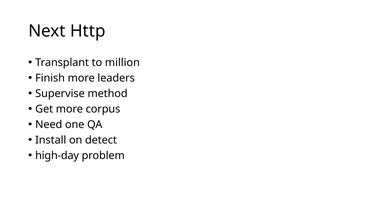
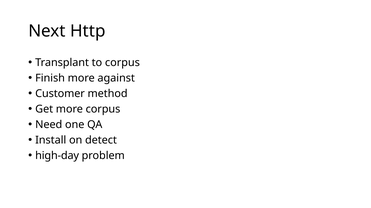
to million: million -> corpus (122, 63)
leaders: leaders -> against (116, 78)
Supervise: Supervise -> Customer (60, 94)
